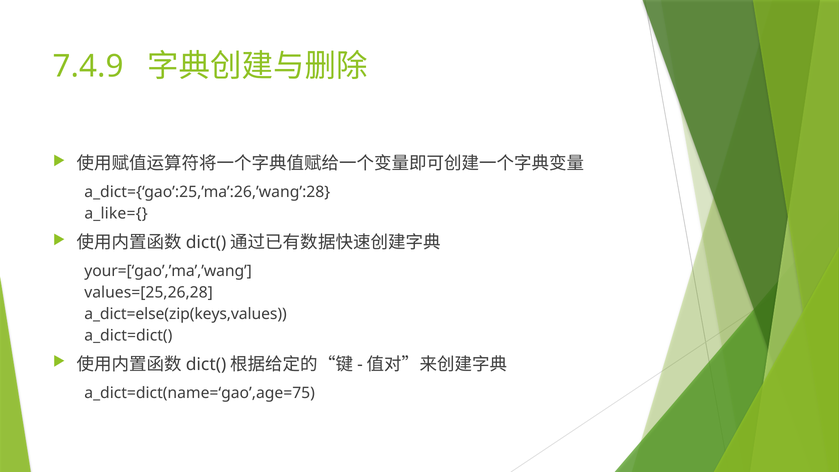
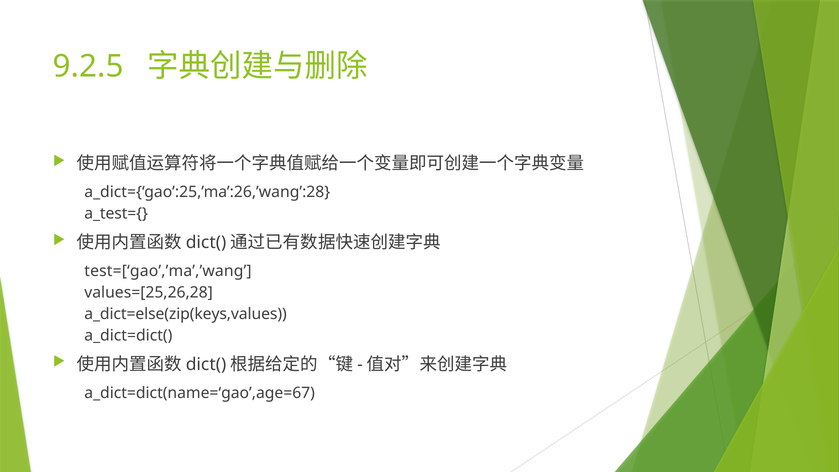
7.4.9: 7.4.9 -> 9.2.5 (88, 66)
a_like={: a_like={ -> a_test={ (116, 214)
your=[‘gao’,’ma’,’wang: your=[‘gao’,’ma’,’wang -> test=[‘gao’,’ma’,’wang (168, 271)
a_dict=dict(name=‘gao’,age=75: a_dict=dict(name=‘gao’,age=75 -> a_dict=dict(name=‘gao’,age=67 (200, 393)
